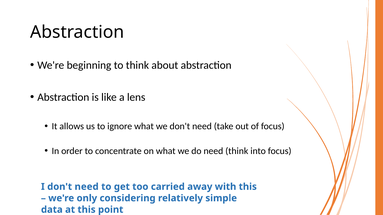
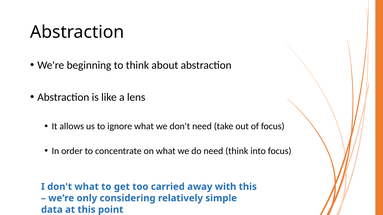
I don't need: need -> what (87, 187)
